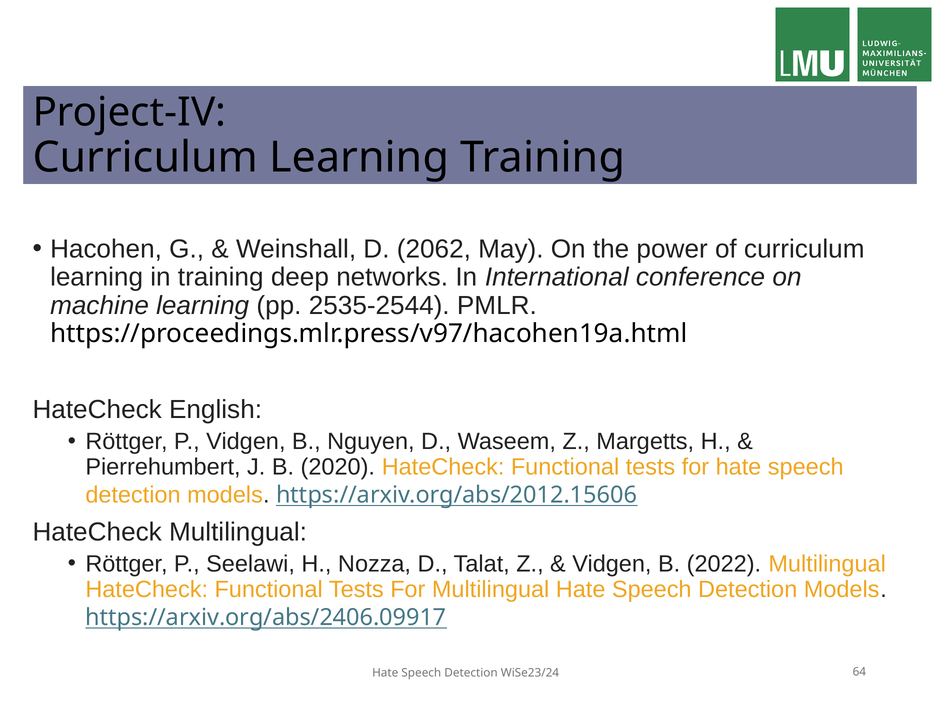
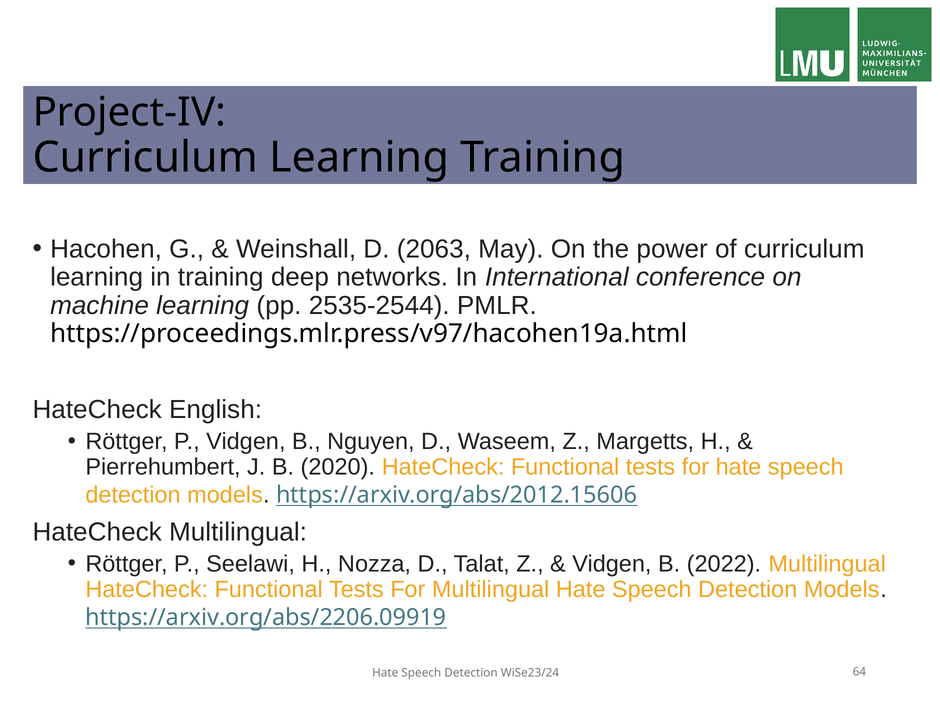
2062: 2062 -> 2063 (434, 249)
https://arxiv.org/abs/2406.09917: https://arxiv.org/abs/2406.09917 -> https://arxiv.org/abs/2206.09919 (266, 617)
